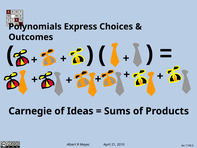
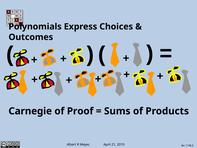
Ideas: Ideas -> Proof (80, 111)
